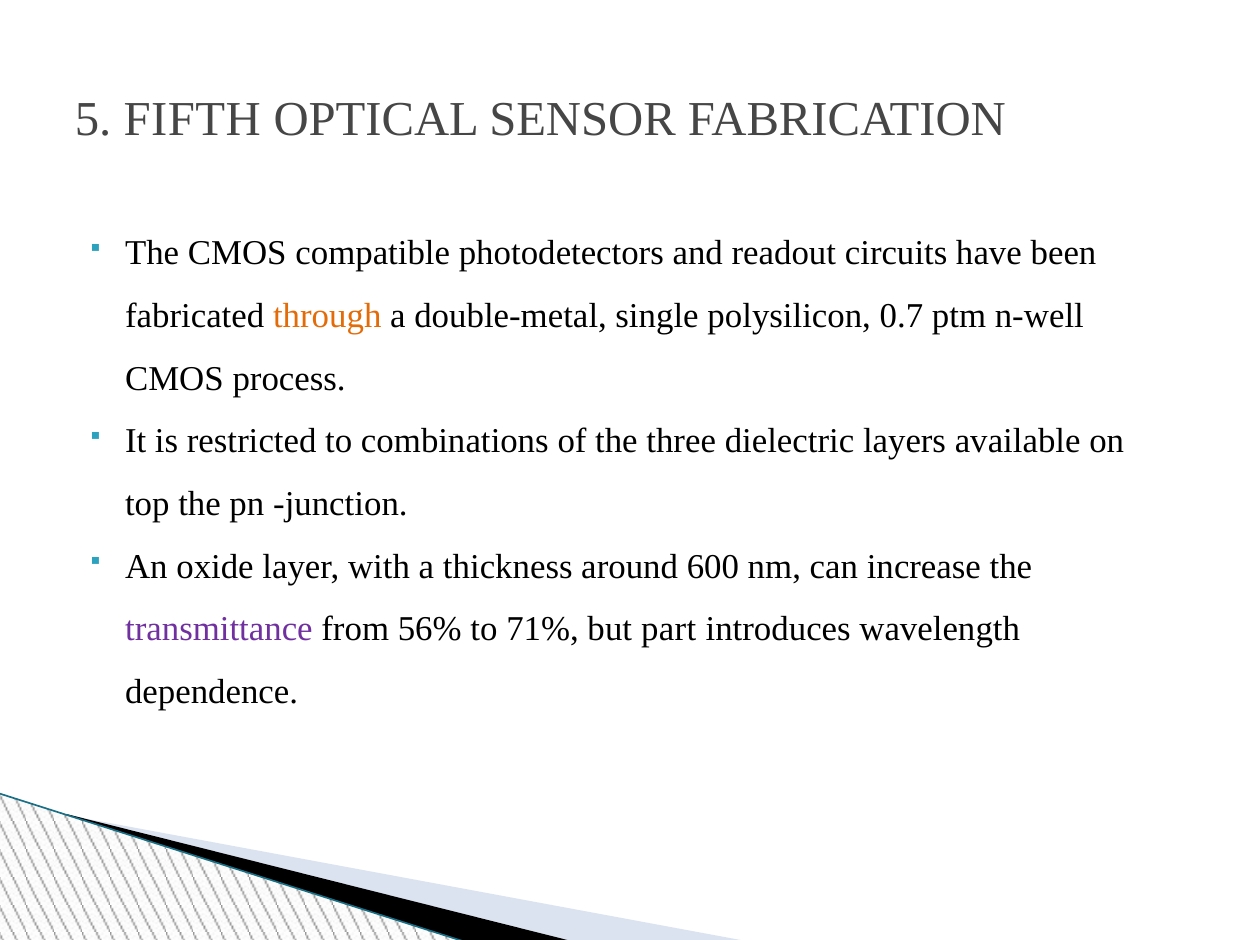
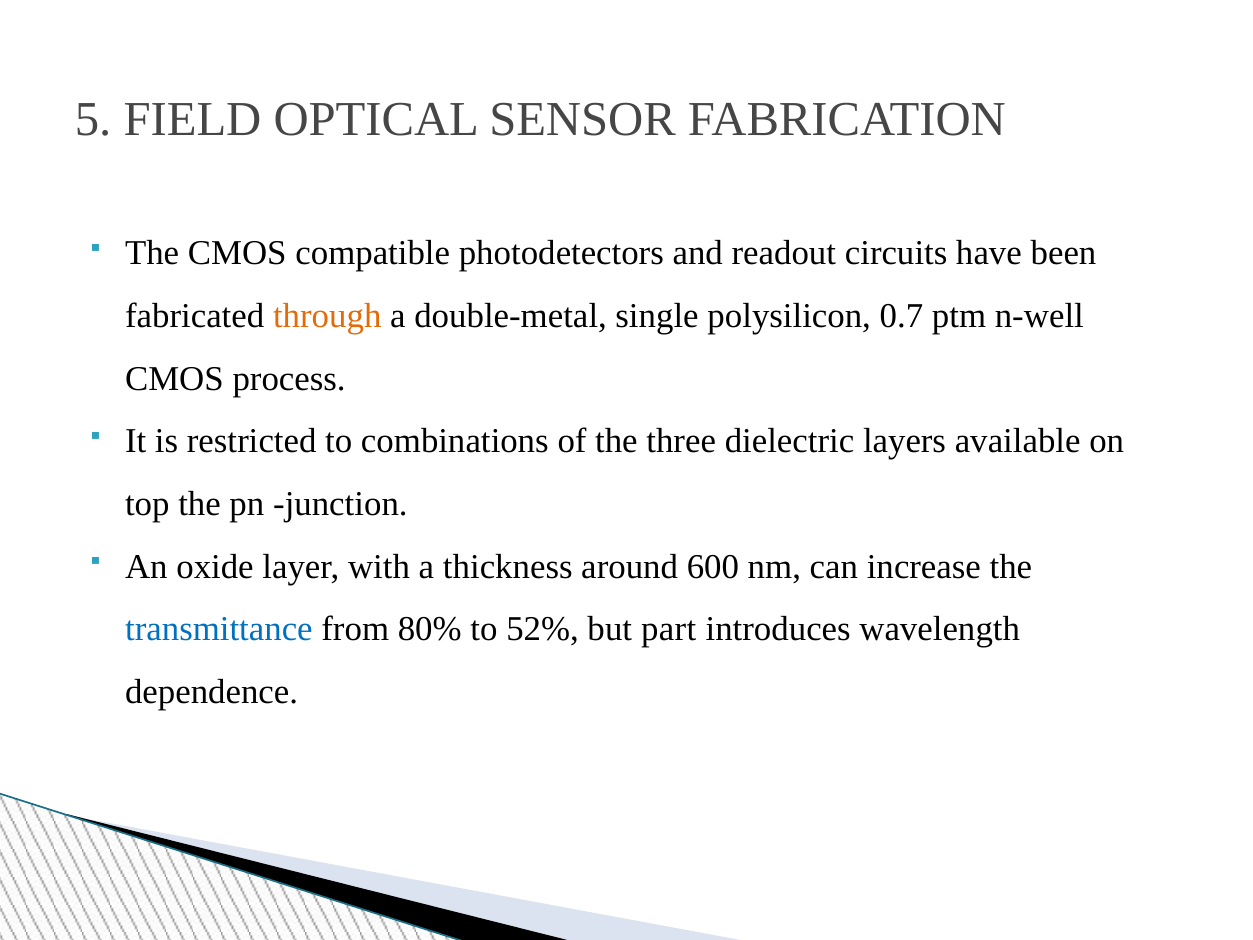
FIFTH: FIFTH -> FIELD (193, 119)
transmittance colour: purple -> blue (219, 629)
56%: 56% -> 80% (430, 629)
71%: 71% -> 52% (543, 629)
